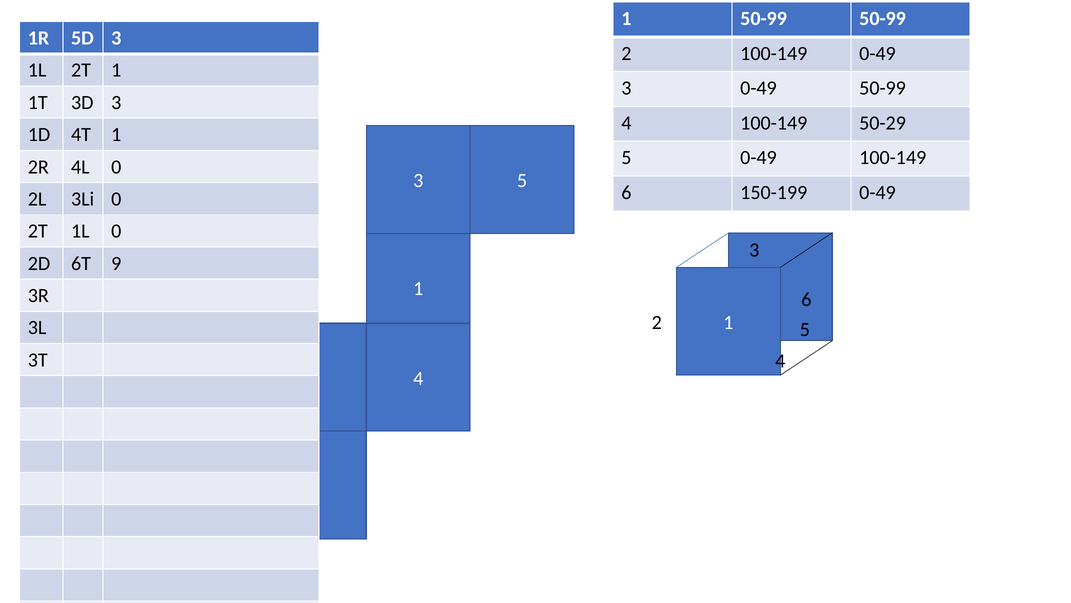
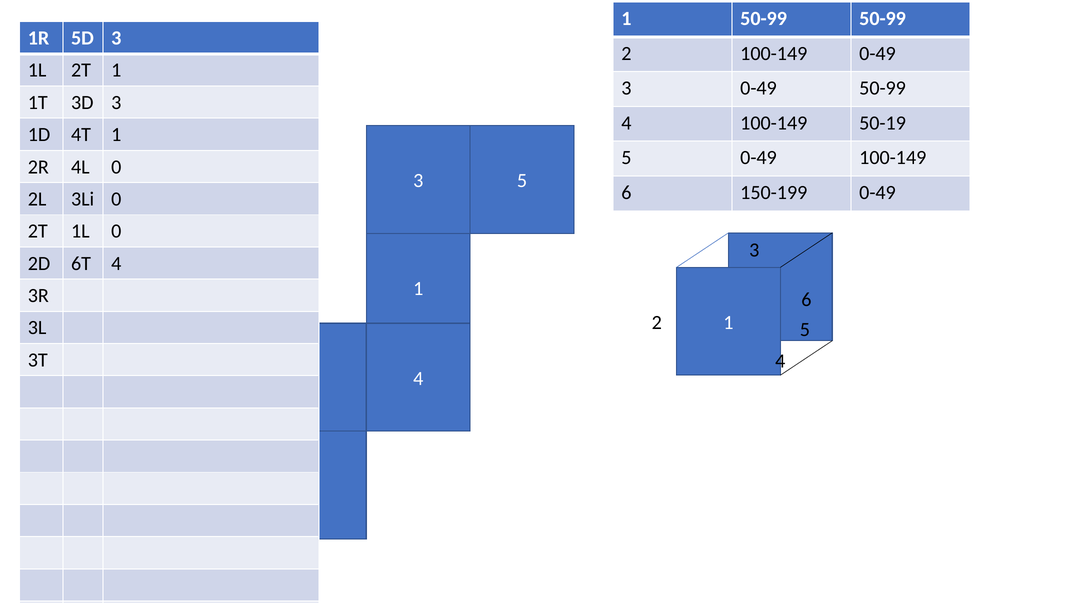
50-29: 50-29 -> 50-19 (883, 123)
6T 9: 9 -> 4 (116, 263)
